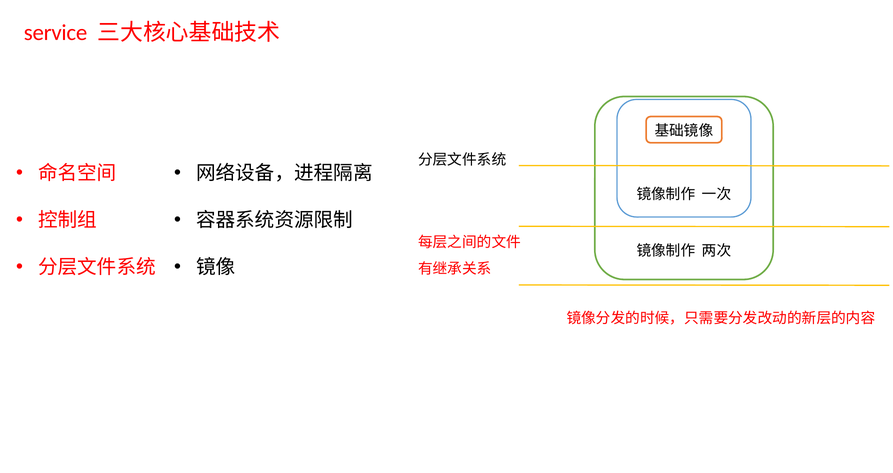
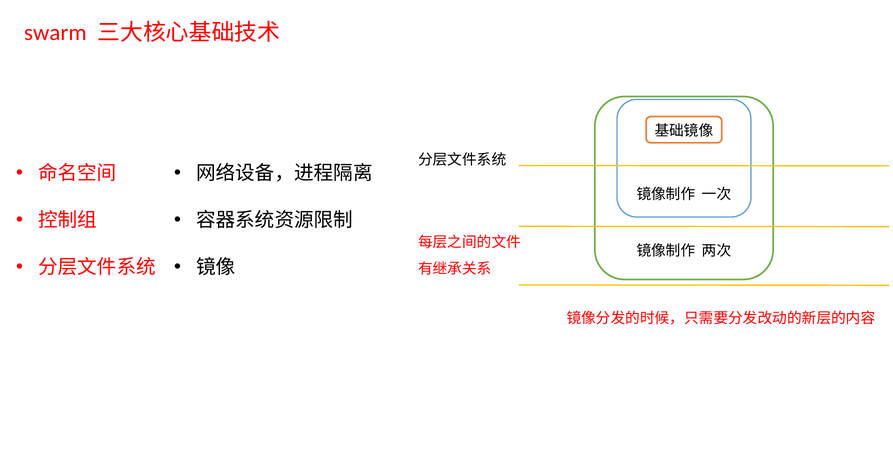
service: service -> swarm (55, 33)
